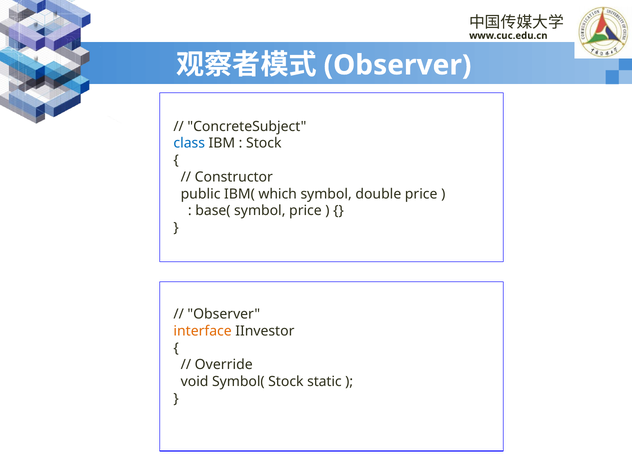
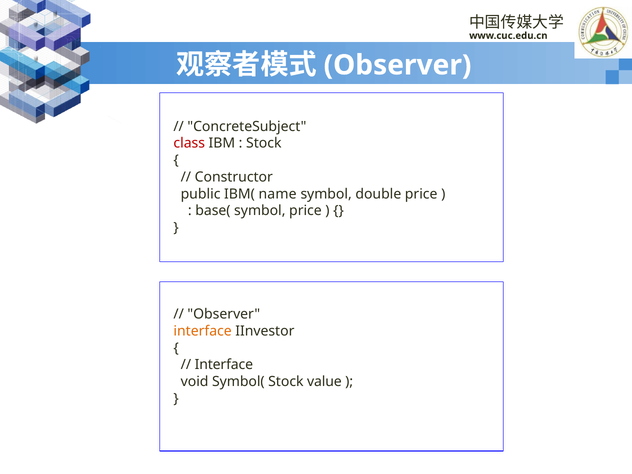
class colour: blue -> red (189, 143)
which: which -> name (278, 194)
Override: Override -> Interface (224, 365)
static: static -> value (324, 382)
